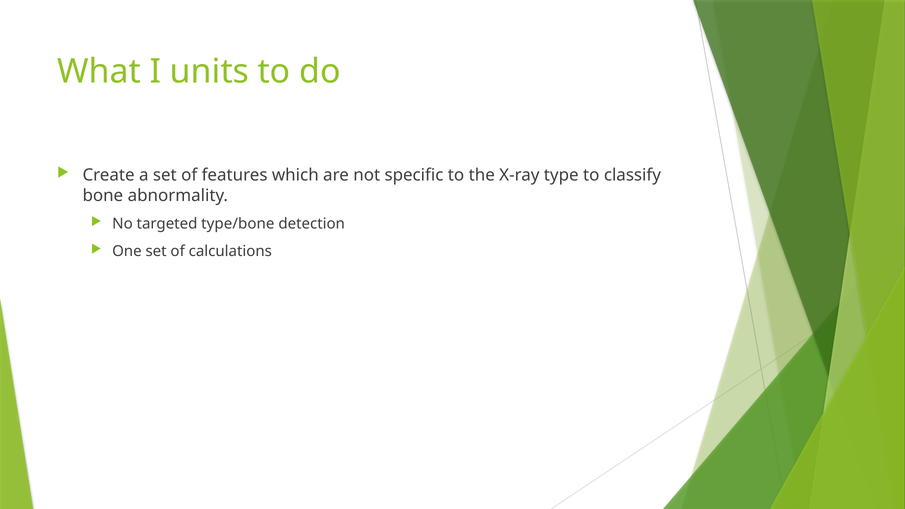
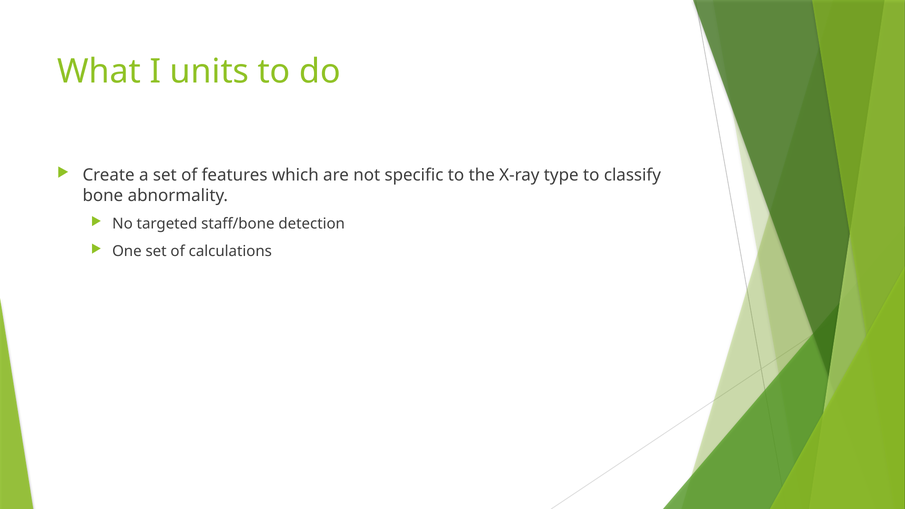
type/bone: type/bone -> staff/bone (238, 224)
